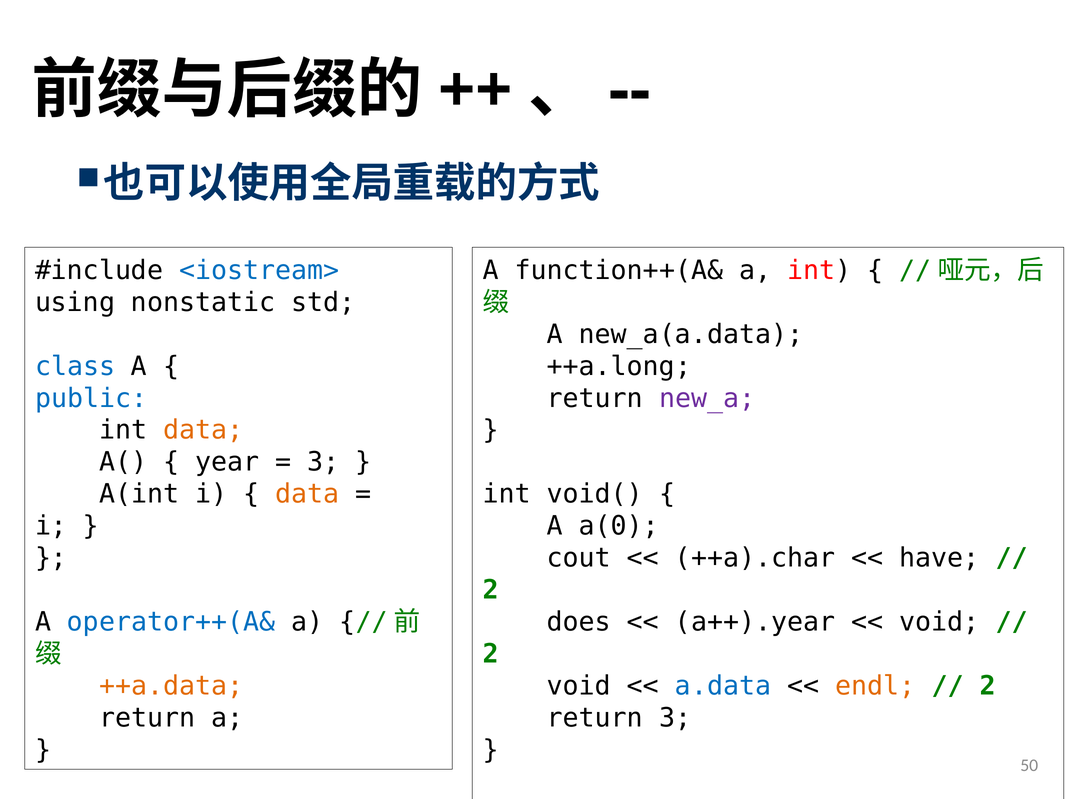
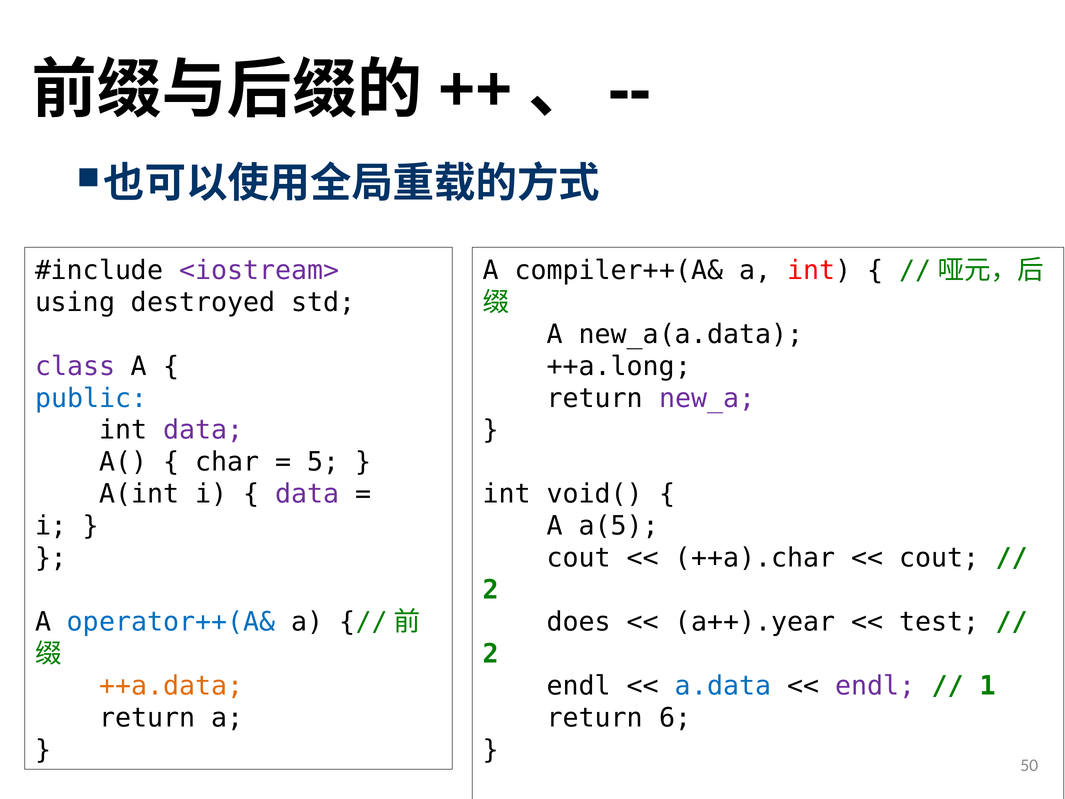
<iostream> colour: blue -> purple (259, 270)
function++(A&: function++(A& -> compiler++(A& (619, 270)
nonstatic: nonstatic -> destroyed (203, 302)
class colour: blue -> purple (75, 366)
data colour: orange -> purple (203, 430)
year: year -> char (227, 462)
3: 3 -> 5 (323, 462)
data colour: orange -> purple (307, 494)
a(0: a(0 -> a(5 (619, 526)
have: have -> cout (939, 558)
void: void -> test (939, 622)
void: void -> endl (579, 686)
endl colour: orange -> purple (875, 686)
2: 2 -> 1 (988, 686)
return 3: 3 -> 6 (675, 718)
